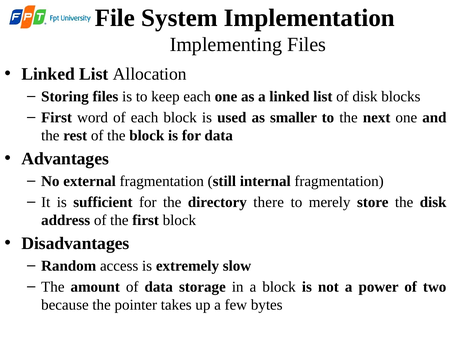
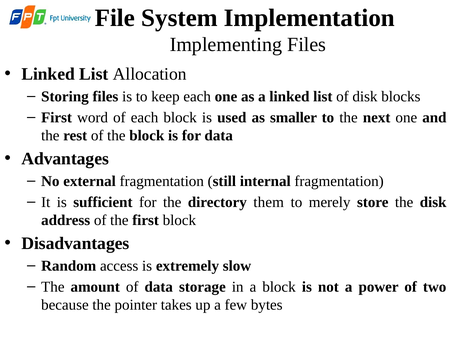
there: there -> them (269, 202)
